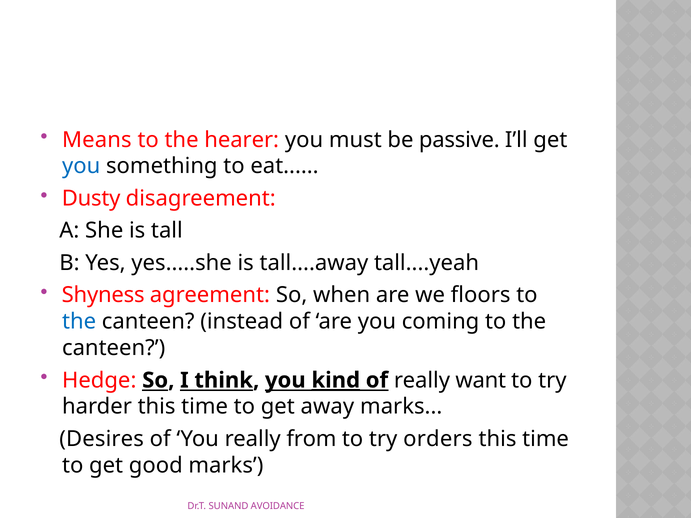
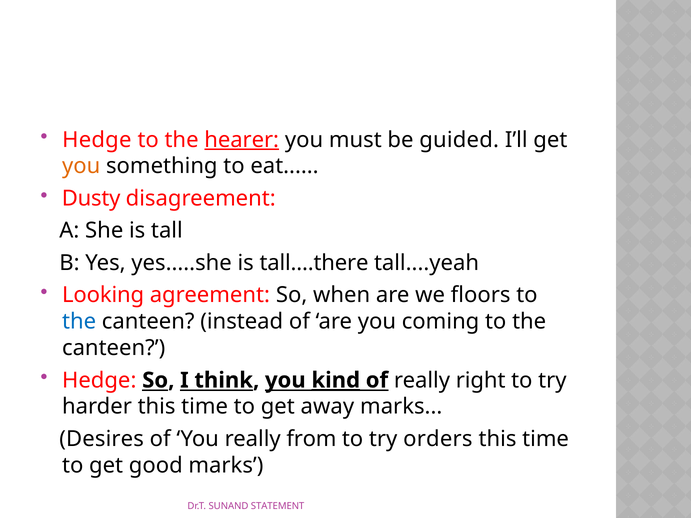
Means: Means -> Hedge (97, 140)
hearer underline: none -> present (242, 140)
passive: passive -> guided (459, 140)
you colour: blue -> orange (81, 166)
tall....away: tall....away -> tall....there (314, 263)
Shyness: Shyness -> Looking (103, 295)
want: want -> right (481, 380)
AVOIDANCE: AVOIDANCE -> STATEMENT (278, 506)
